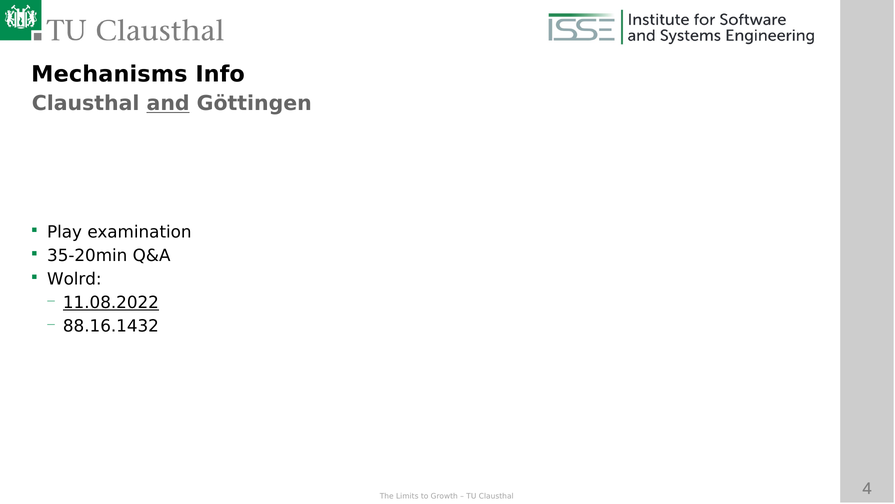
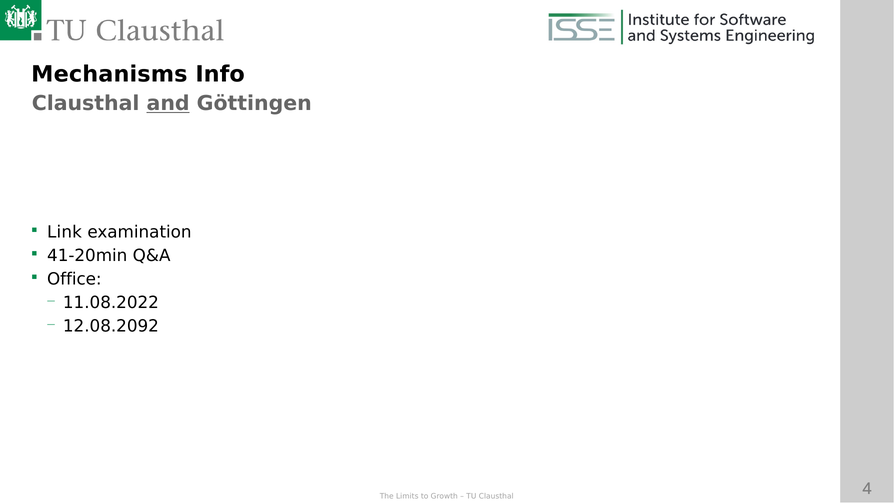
Play: Play -> Link (64, 232)
35-20min: 35-20min -> 41-20min (87, 255)
Wolrd: Wolrd -> Office (74, 279)
11.08.2022 underline: present -> none (111, 302)
88.16.1432: 88.16.1432 -> 12.08.2092 (111, 326)
